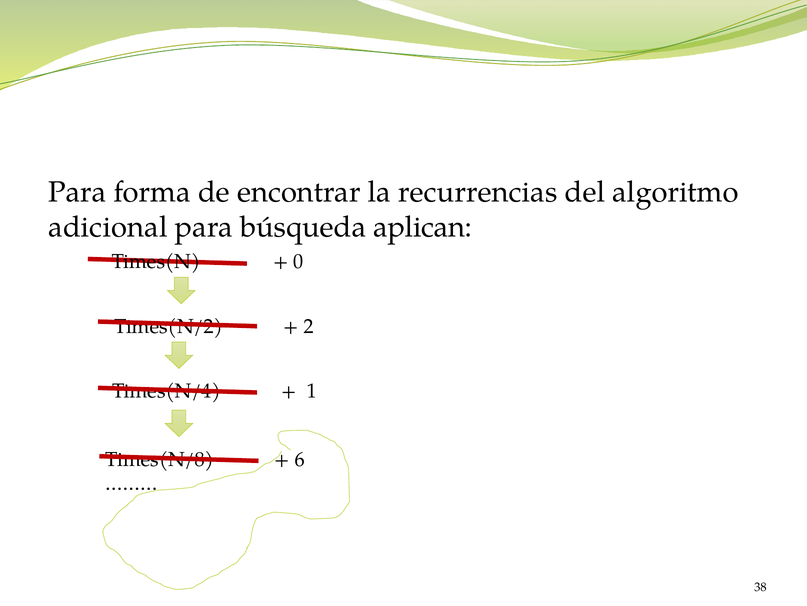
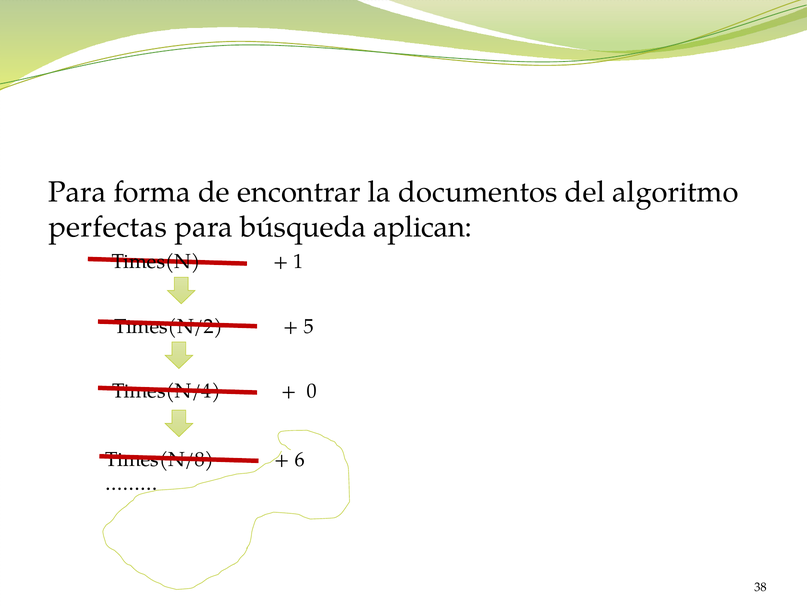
recurrencias: recurrencias -> documentos (478, 192)
adicional: adicional -> perfectas (108, 227)
0: 0 -> 1 (298, 261)
2: 2 -> 5 (309, 326)
1: 1 -> 0 (312, 391)
